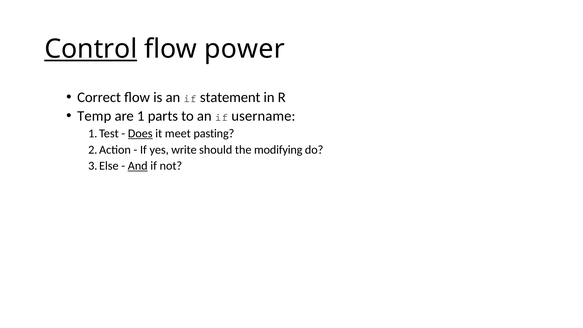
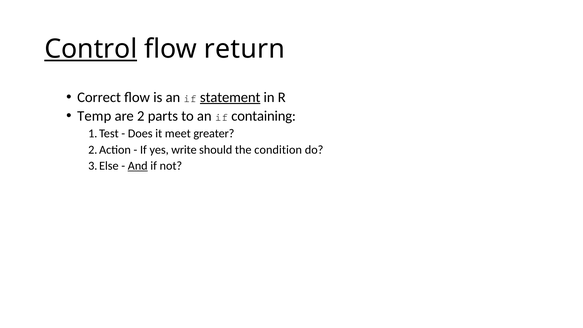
power: power -> return (244, 49)
statement underline: none -> present (230, 97)
1: 1 -> 2 (141, 116)
username: username -> containing (264, 116)
Does underline: present -> none (140, 133)
pasting: pasting -> greater (214, 133)
modifying: modifying -> condition (278, 150)
